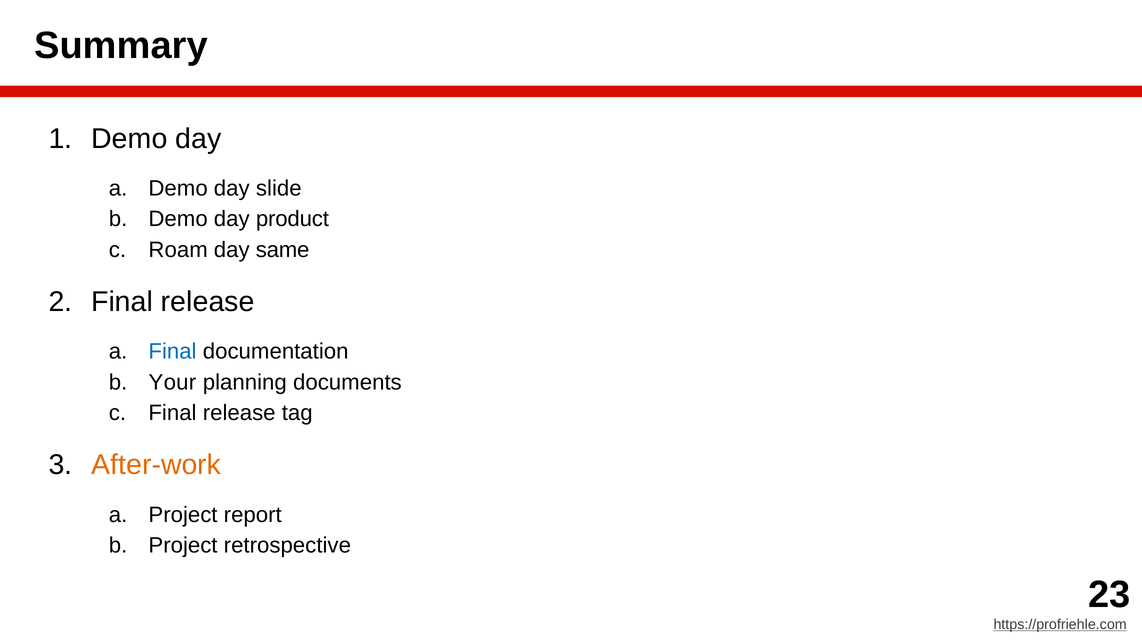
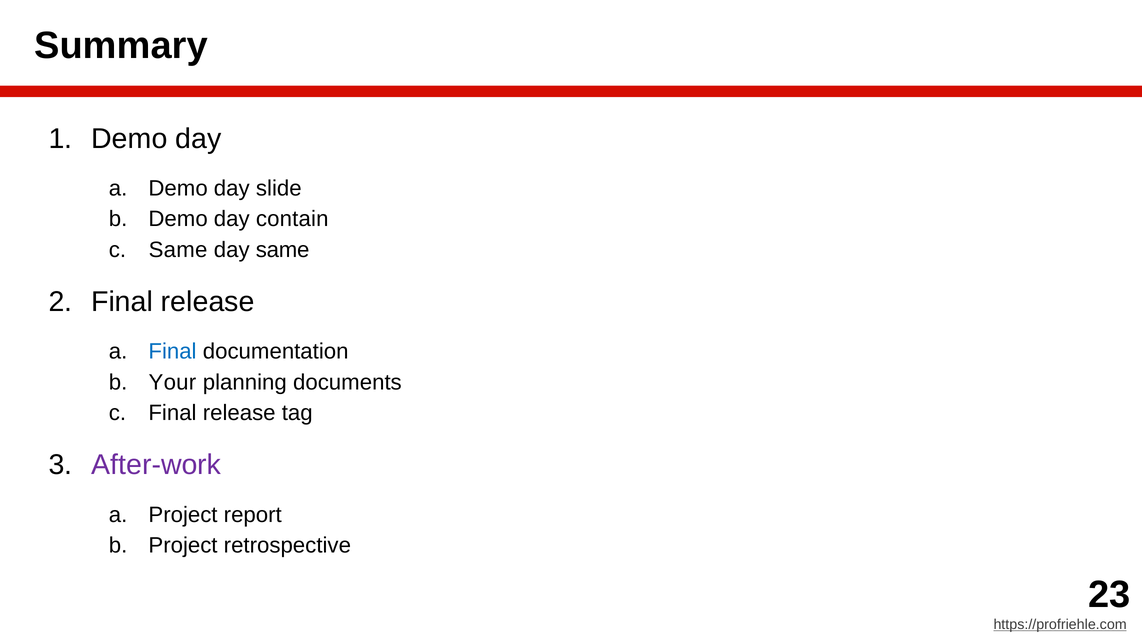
product: product -> contain (292, 219)
Roam: Roam -> Same (178, 250)
After-work colour: orange -> purple (156, 464)
